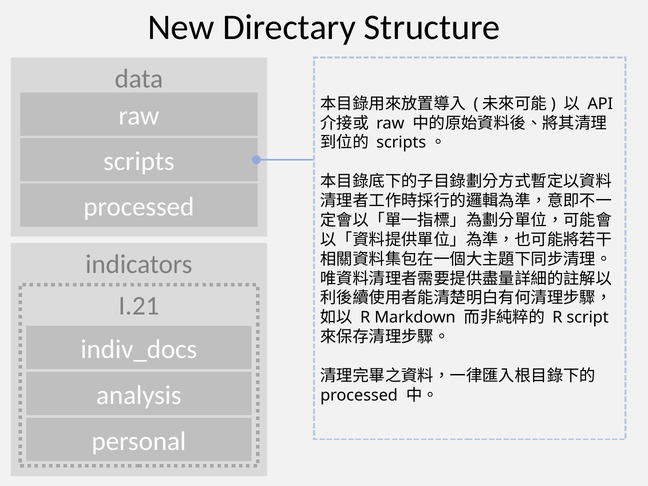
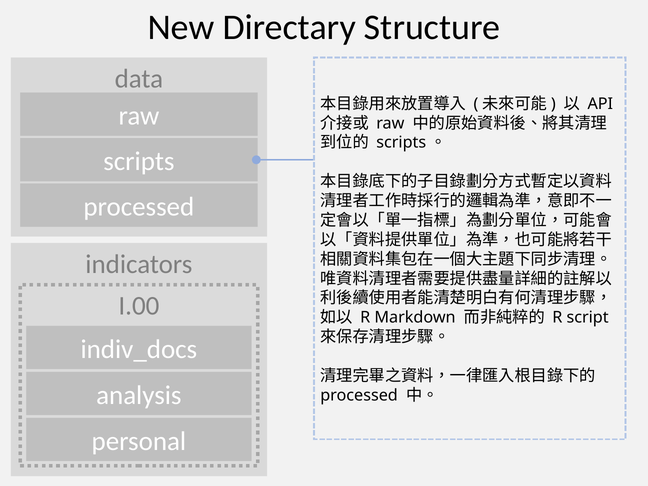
I.21: I.21 -> I.00 (139, 306)
